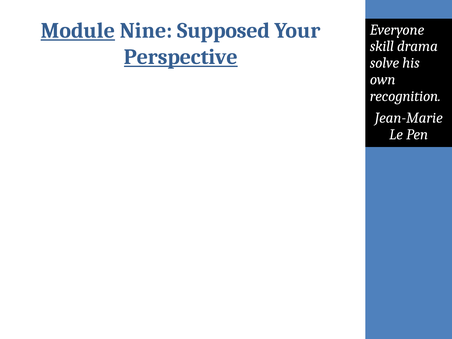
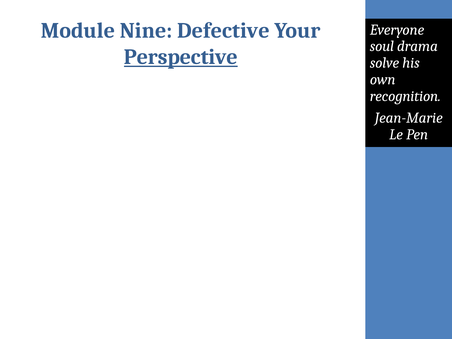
Module underline: present -> none (78, 31)
Supposed: Supposed -> Defective (223, 31)
skill: skill -> soul (382, 46)
